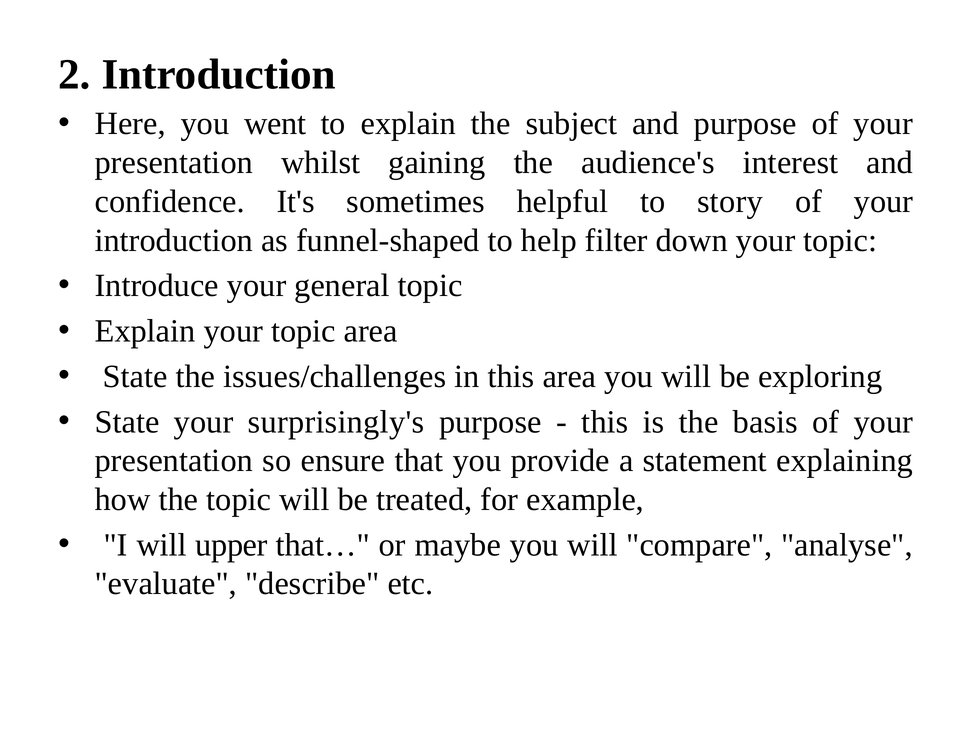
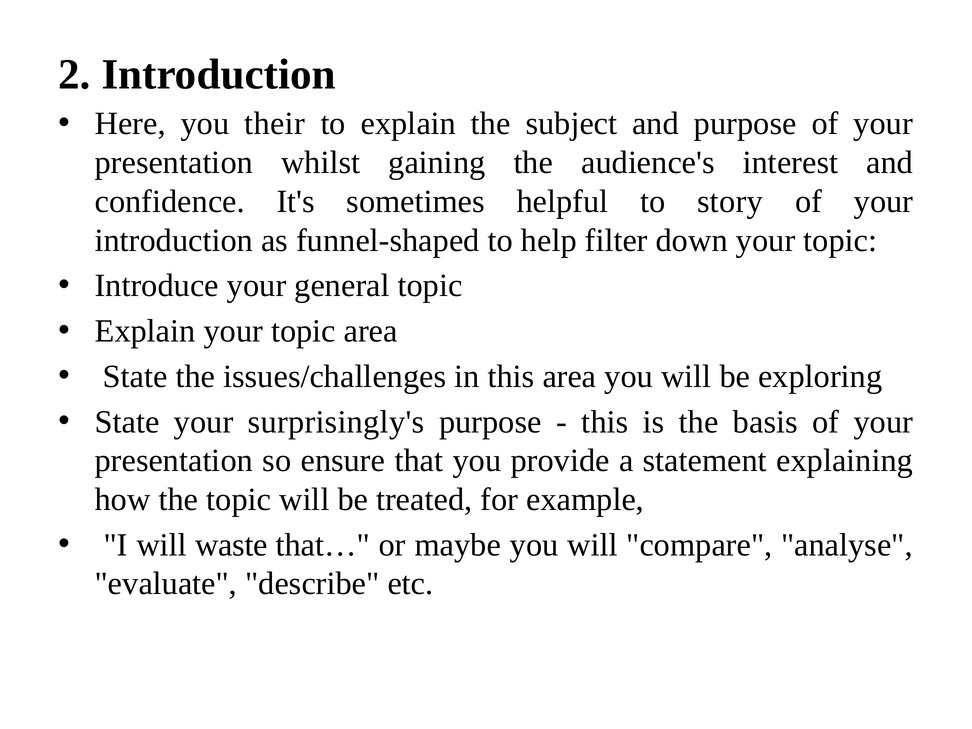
went: went -> their (275, 124)
upper: upper -> waste (232, 545)
